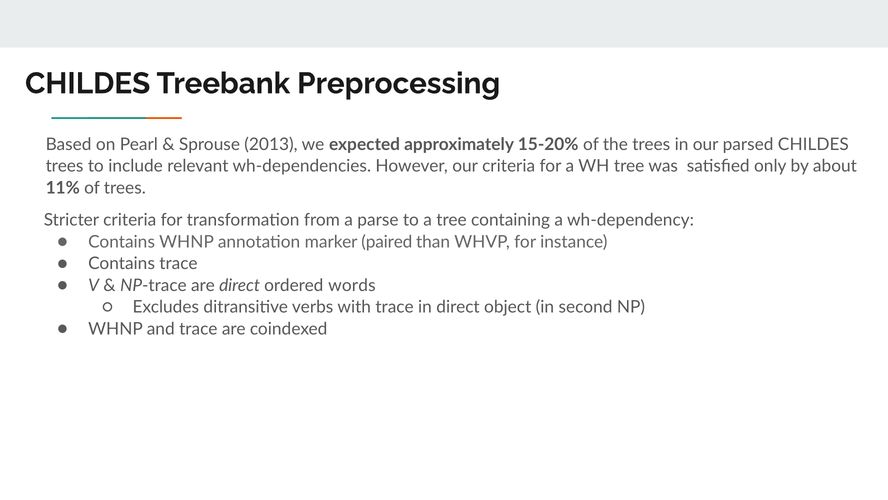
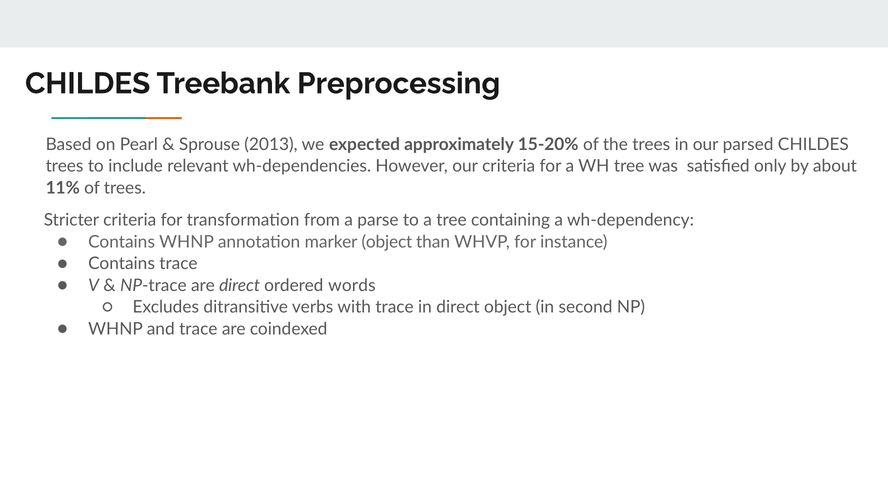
marker paired: paired -> object (387, 242)
